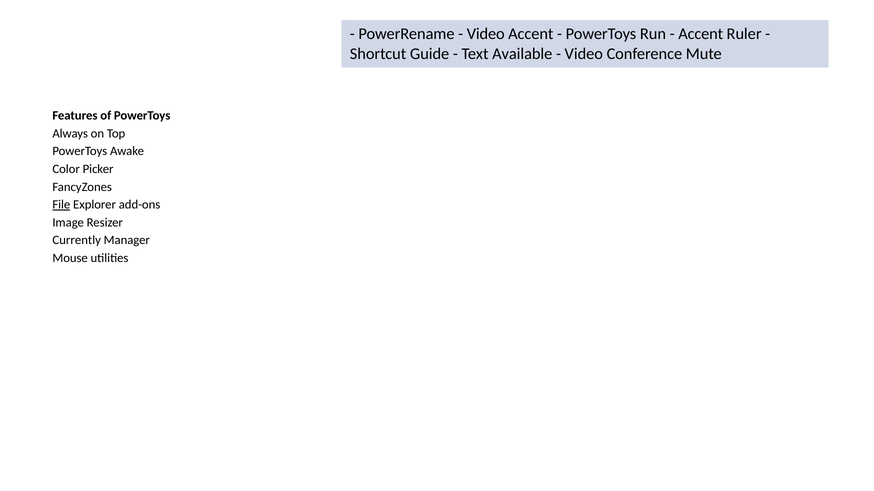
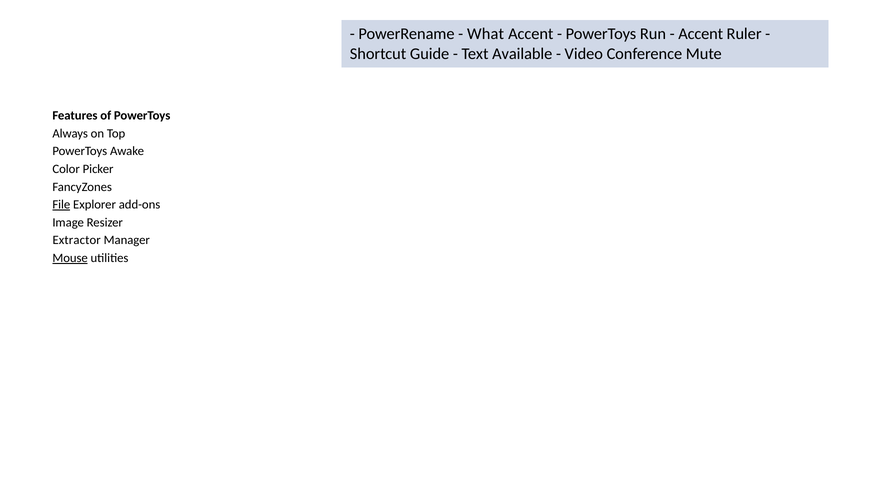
Video: Video -> What (486, 34)
Currently: Currently -> Extractor (77, 241)
Mouse underline: none -> present (70, 258)
